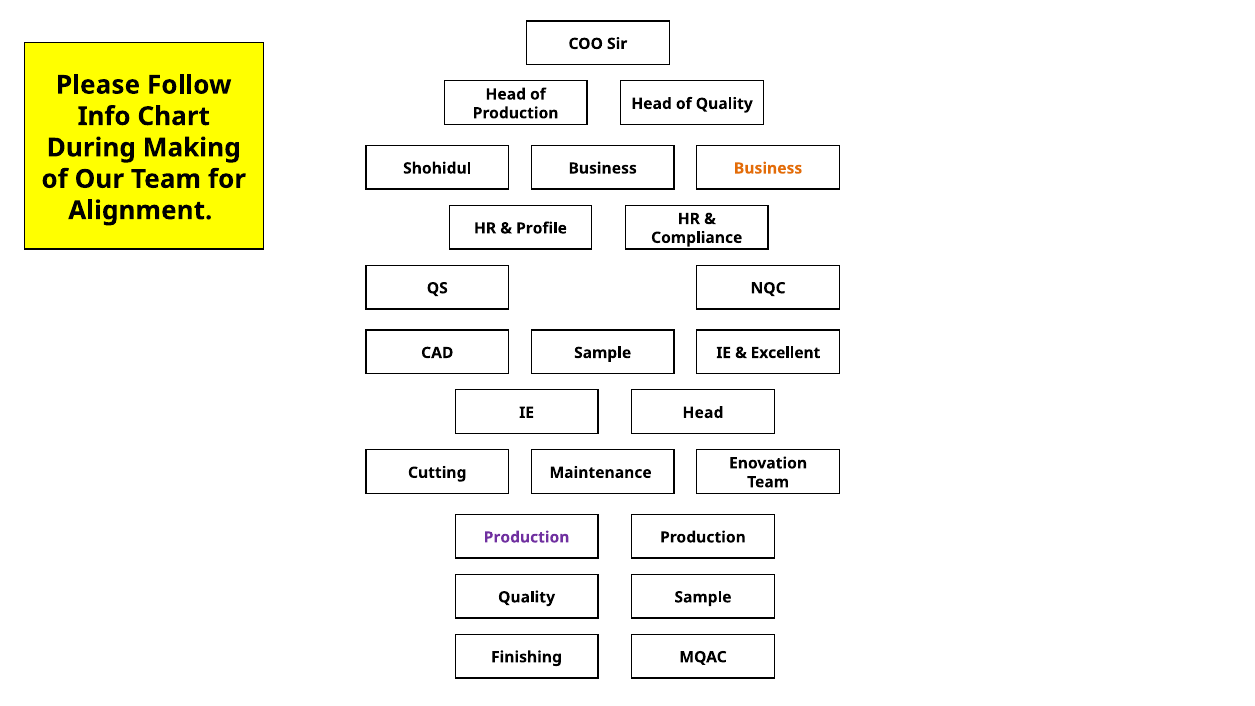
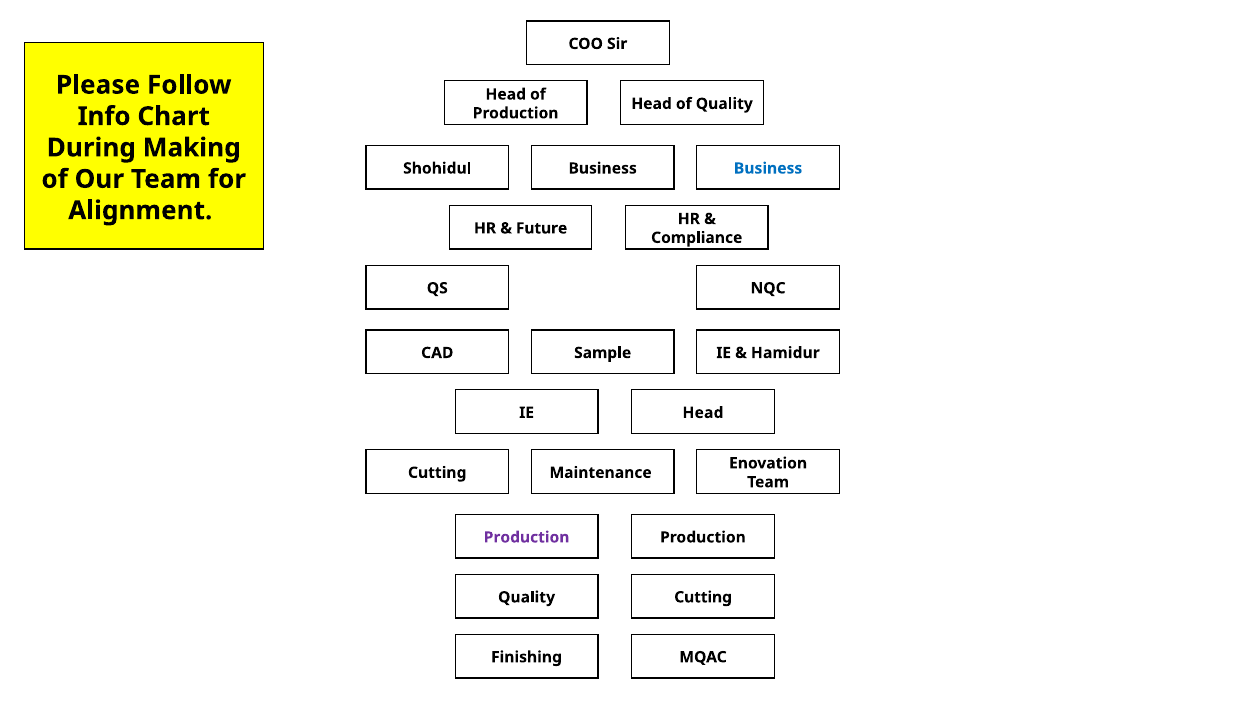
Business colour: orange -> blue (768, 168)
Profile: Profile -> Future (542, 228)
Excellent: Excellent -> Hamidur (785, 353)
Quality Sample: Sample -> Cutting (703, 597)
